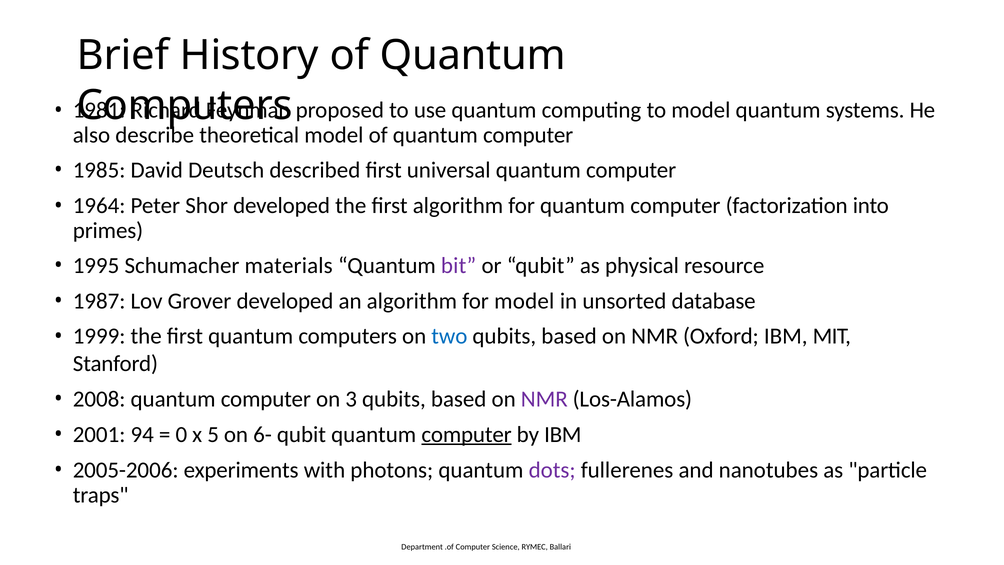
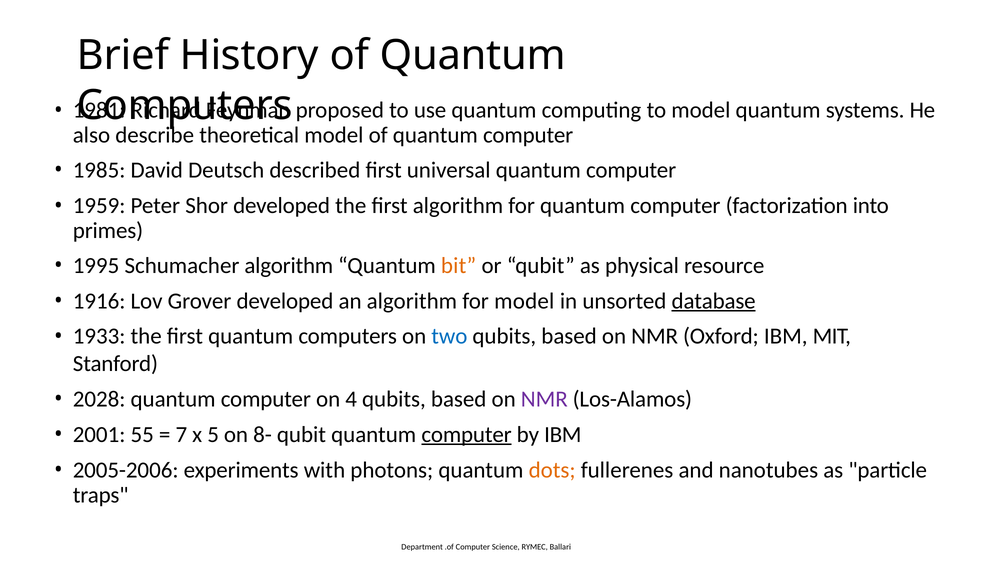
1964: 1964 -> 1959 (99, 206)
Schumacher materials: materials -> algorithm (289, 266)
bit colour: purple -> orange (459, 266)
1987: 1987 -> 1916 (99, 301)
database underline: none -> present (714, 301)
1999: 1999 -> 1933 (99, 336)
2008: 2008 -> 2028 (99, 399)
3: 3 -> 4 (351, 399)
94: 94 -> 55 (142, 434)
0: 0 -> 7 (181, 434)
6-: 6- -> 8- (263, 434)
dots colour: purple -> orange (552, 470)
